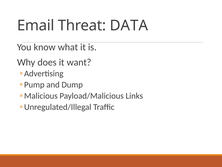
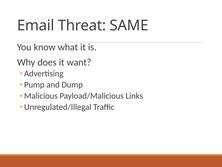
DATA: DATA -> SAME (129, 25)
